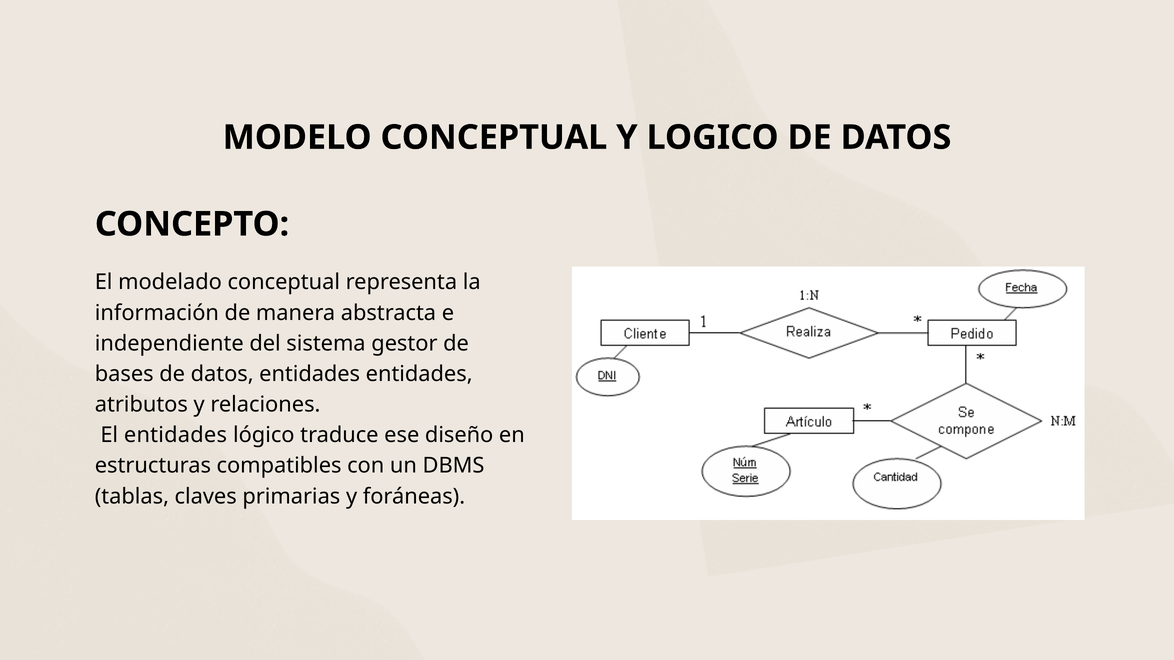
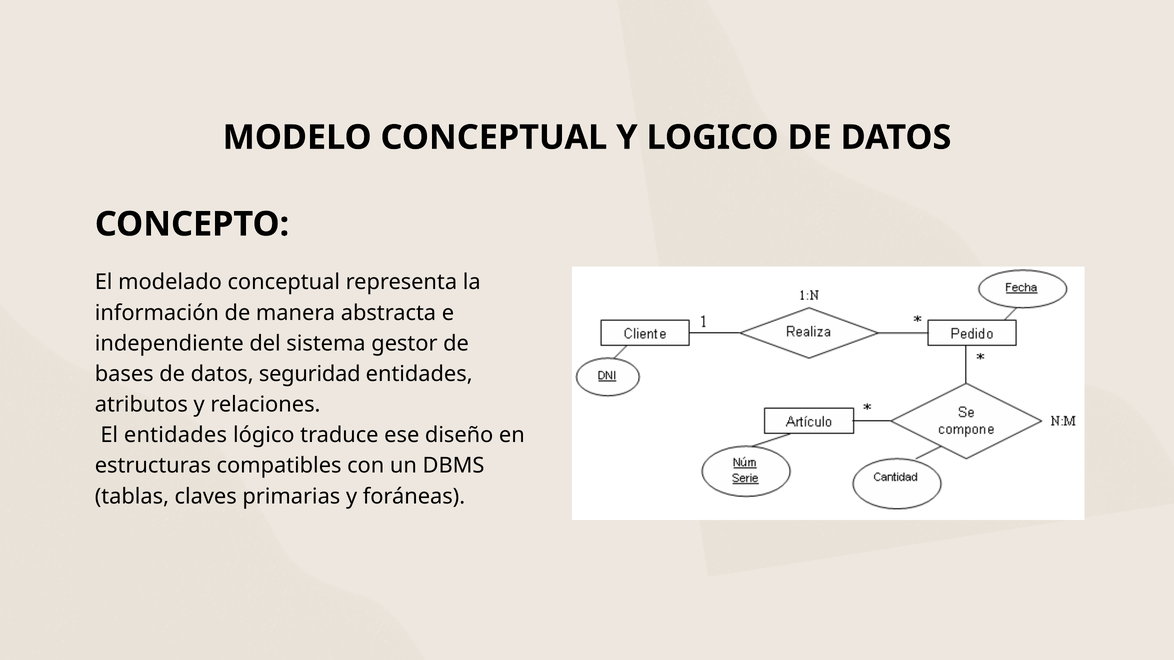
datos entidades: entidades -> seguridad (310, 374)
